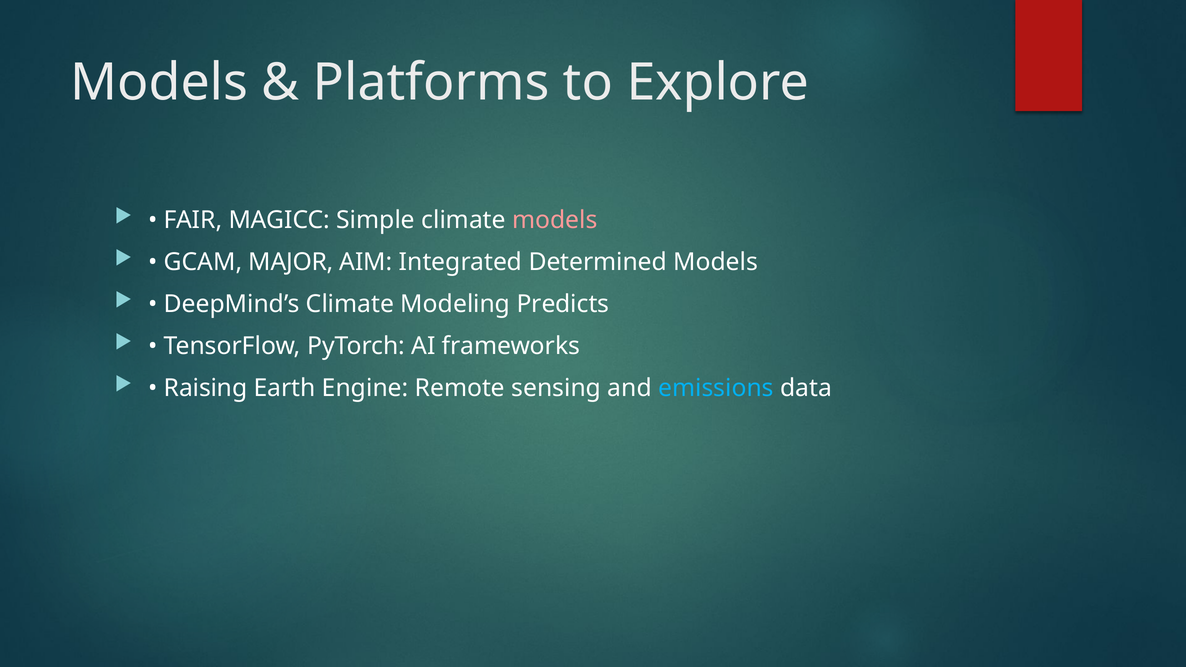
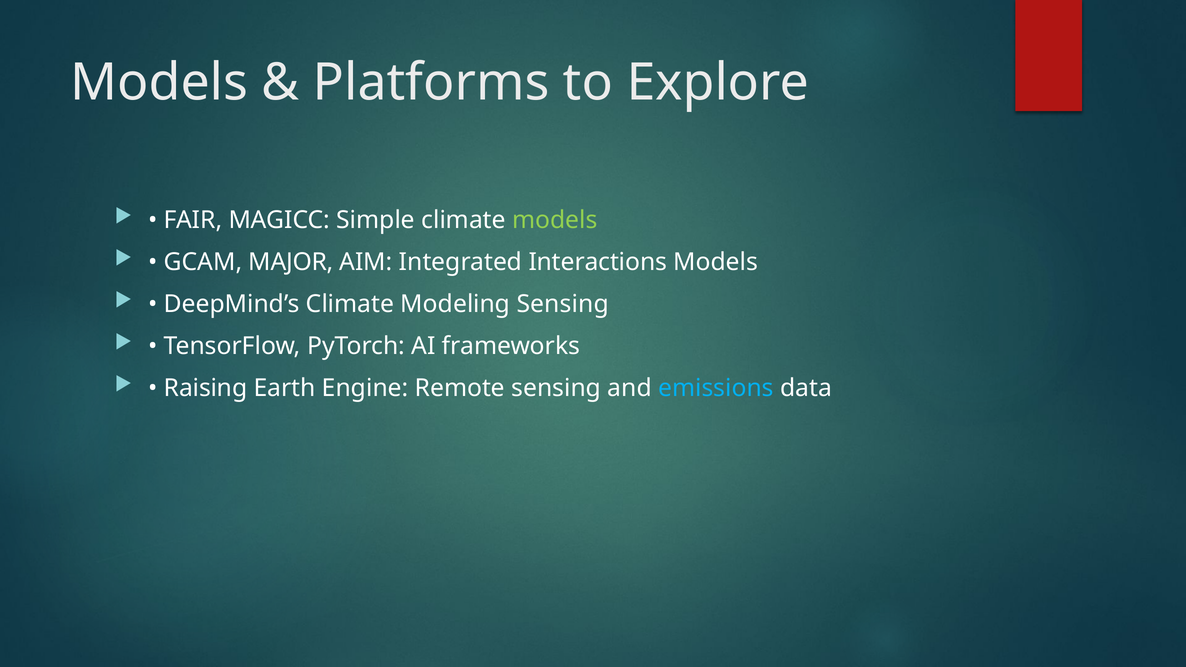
models colour: pink -> light green (555, 220)
Determined: Determined -> Interactions (598, 262)
Modeling Predicts: Predicts -> Sensing (563, 304)
